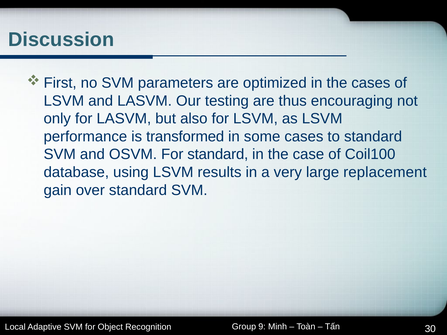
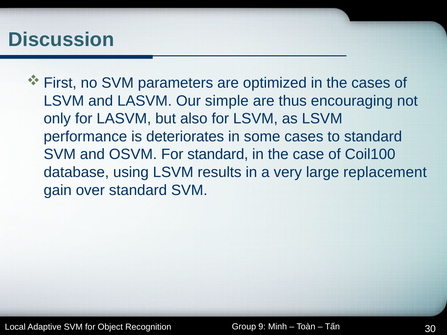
testing: testing -> simple (227, 101)
transformed: transformed -> deteriorates (185, 137)
